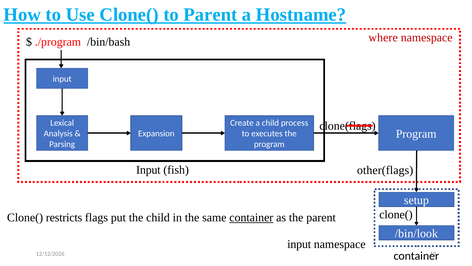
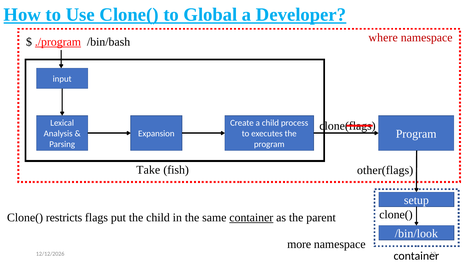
to Parent: Parent -> Global (210, 15)
Hostname: Hostname -> Developer (301, 15)
./program underline: none -> present (58, 42)
Input: Input -> Take (148, 169)
input: input -> more (299, 244)
